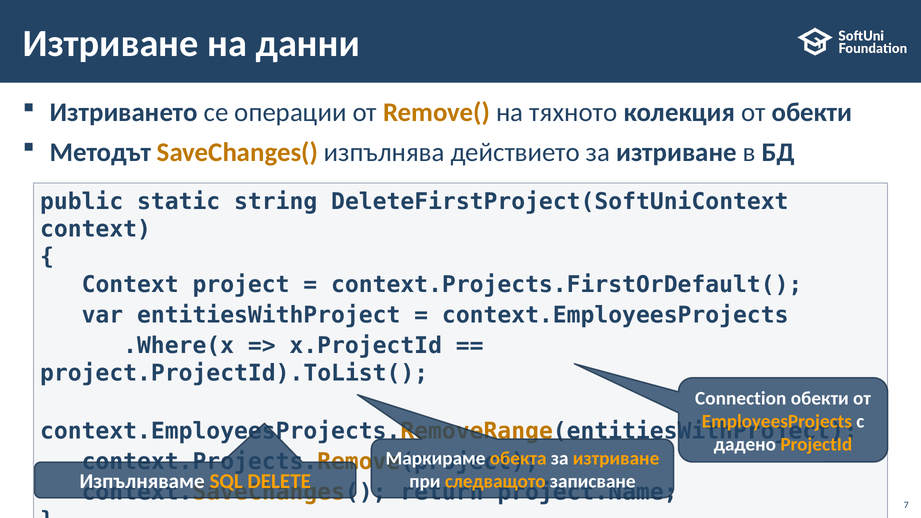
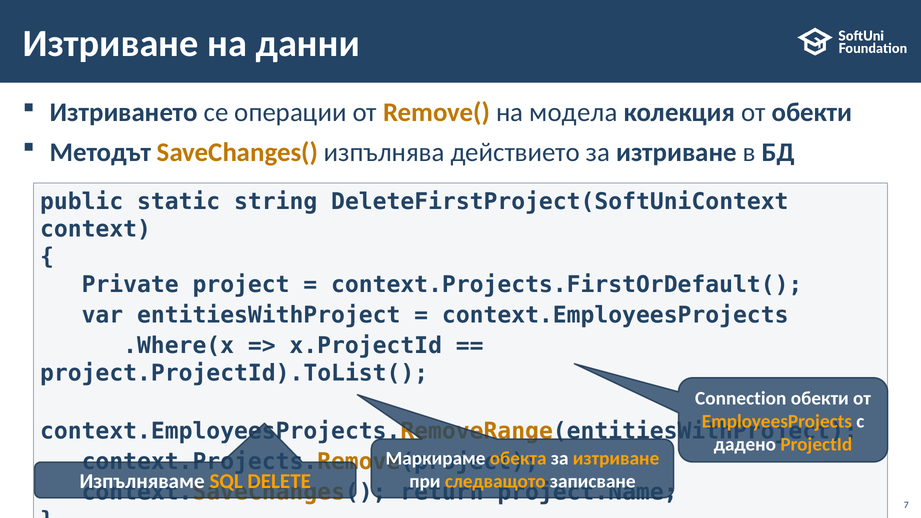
тяхното: тяхното -> модела (573, 113)
Context: Context -> Private (130, 285)
